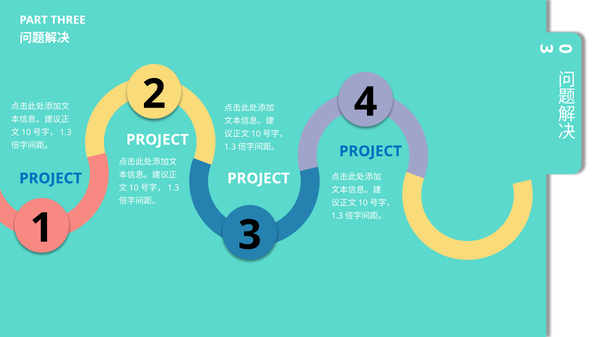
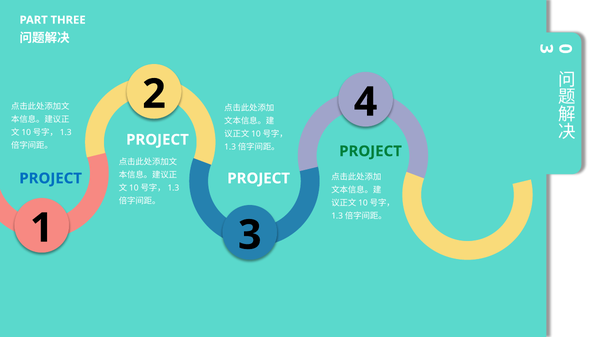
PROJECT colour: blue -> green (371, 151)
